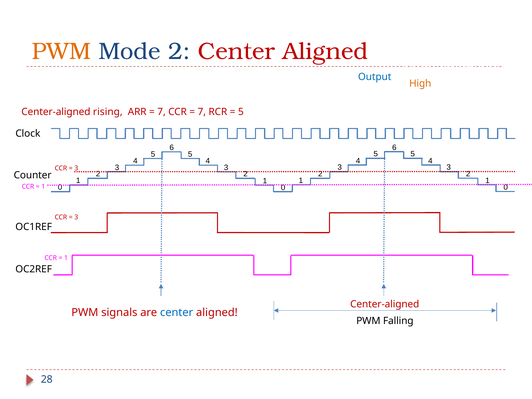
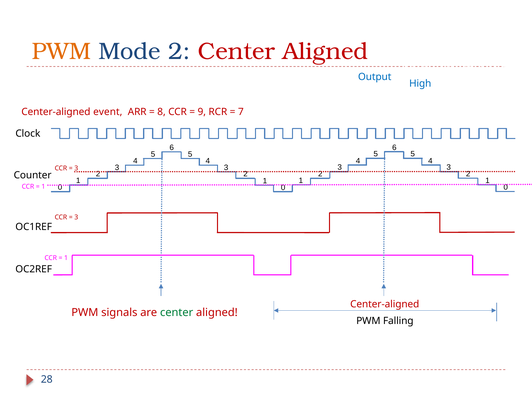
High colour: orange -> blue (420, 84)
rising: rising -> event (108, 112)
7: 7 -> 8 (162, 112)
7: 7 -> 9 (202, 112)
5: 5 -> 7 (241, 112)
center colour: blue -> green (177, 313)
